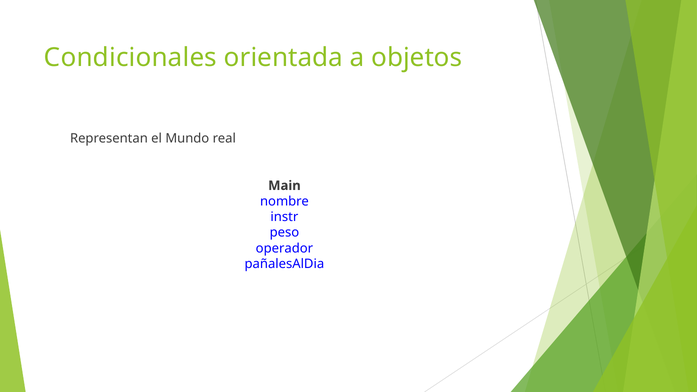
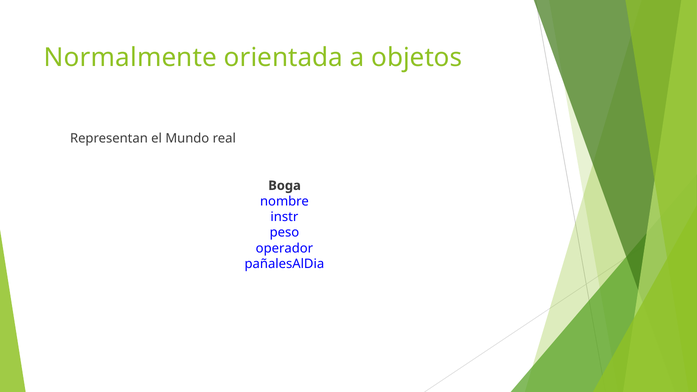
Condicionales: Condicionales -> Normalmente (130, 58)
Main: Main -> Boga (284, 186)
